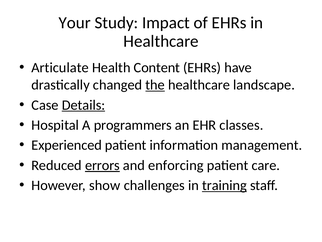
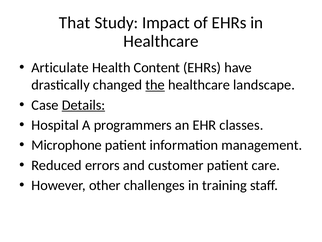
Your: Your -> That (75, 23)
Experienced: Experienced -> Microphone (67, 145)
errors underline: present -> none (102, 165)
enforcing: enforcing -> customer (176, 165)
show: show -> other (105, 185)
training underline: present -> none (224, 185)
